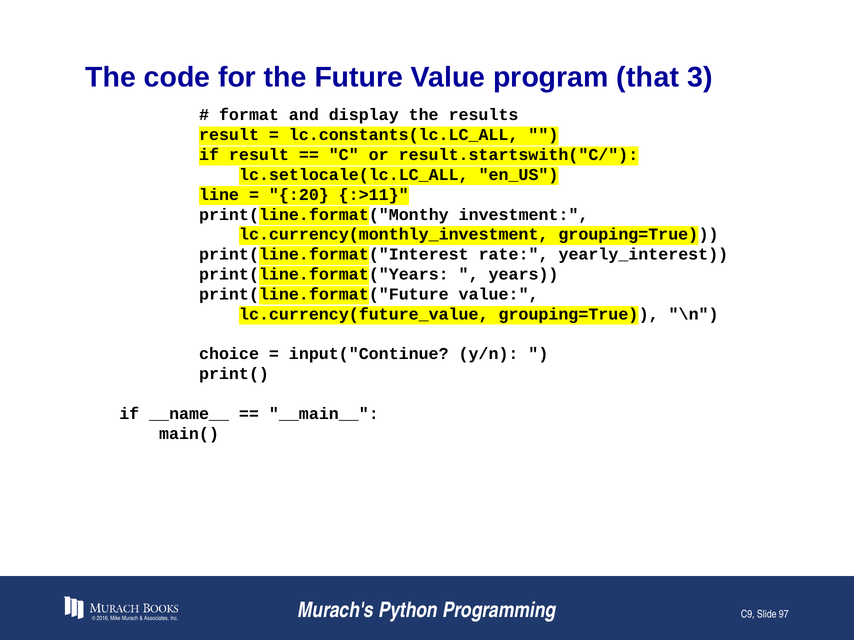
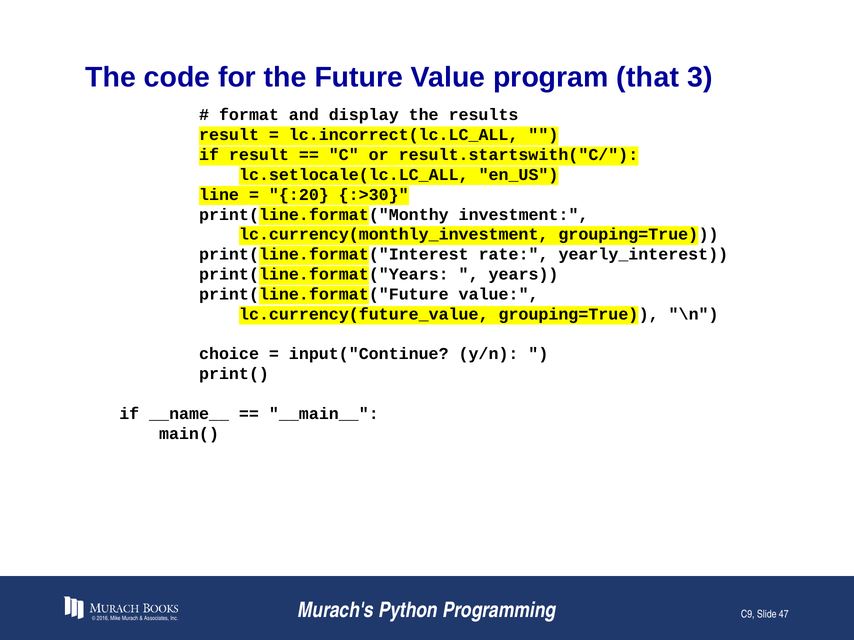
lc.constants(lc.LC_ALL: lc.constants(lc.LC_ALL -> lc.incorrect(lc.LC_ALL (404, 135)
:>11: :>11 -> :>30 (374, 195)
97: 97 -> 47 (784, 614)
